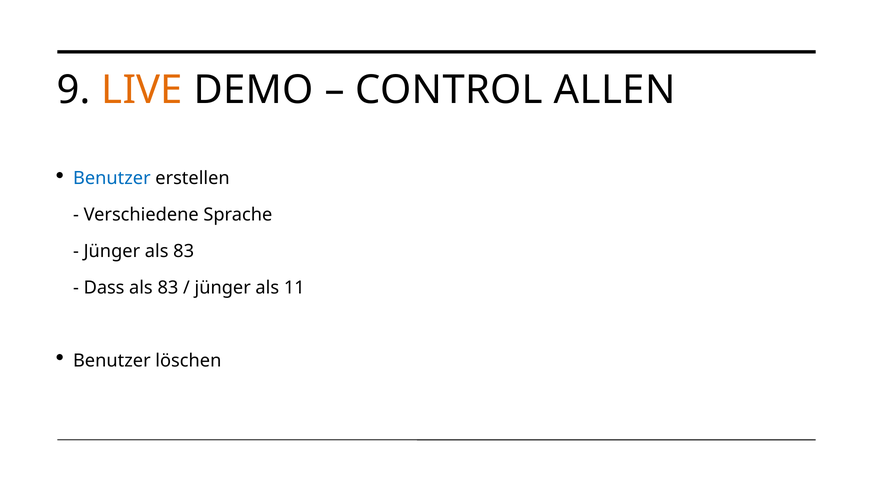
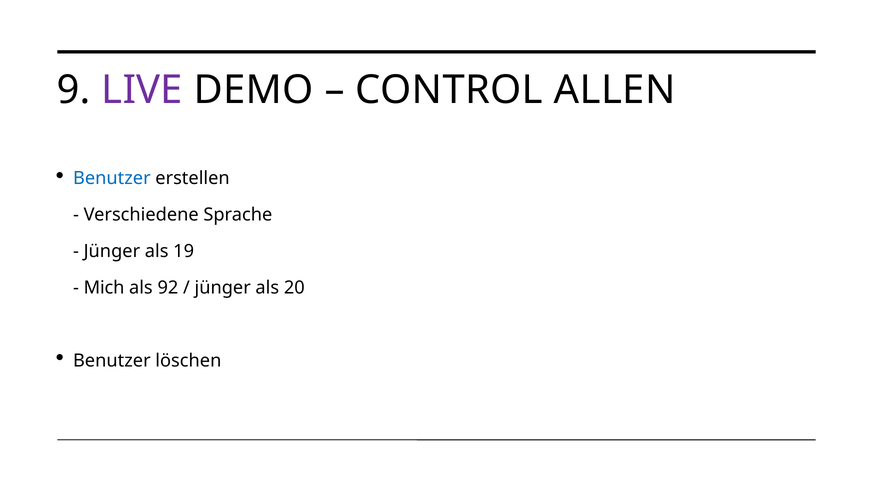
LIVE colour: orange -> purple (142, 90)
Jünger als 83: 83 -> 19 (184, 251)
Dass: Dass -> Mich (104, 288)
83: 83 -> 92 (168, 288)
11: 11 -> 20 (294, 288)
